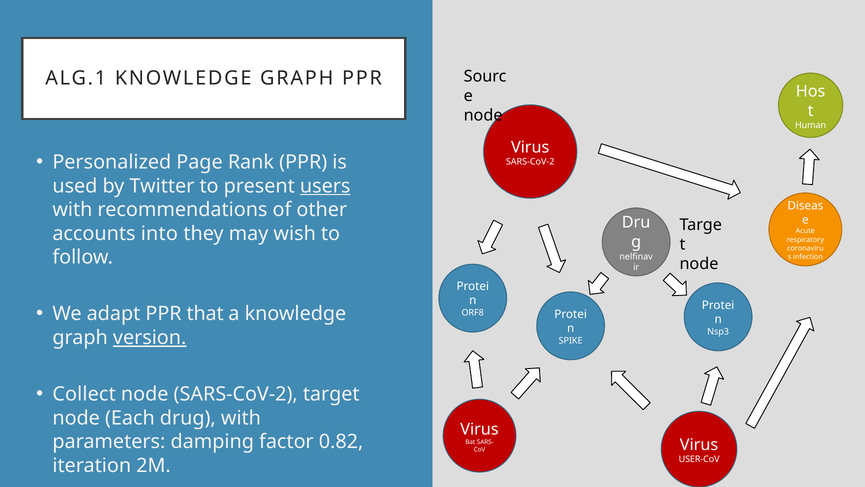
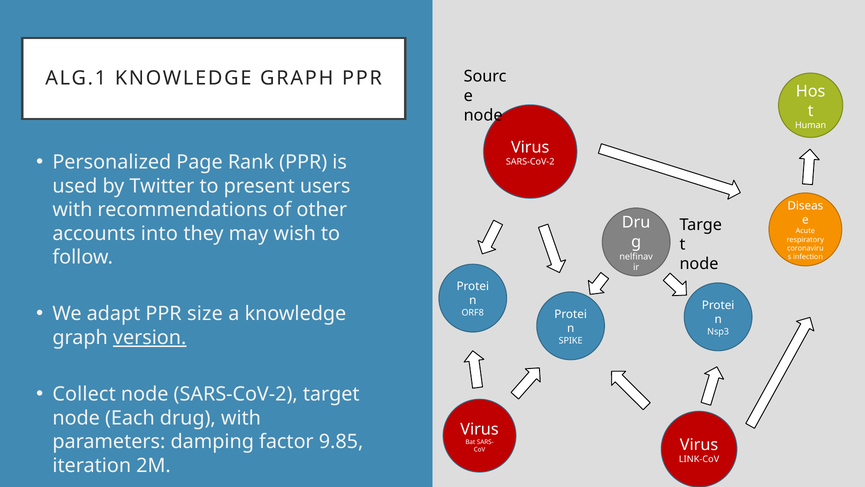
users underline: present -> none (325, 186)
that: that -> size (205, 314)
0.82: 0.82 -> 9.85 (341, 441)
USER-CoV: USER-CoV -> LINK-CoV (699, 459)
